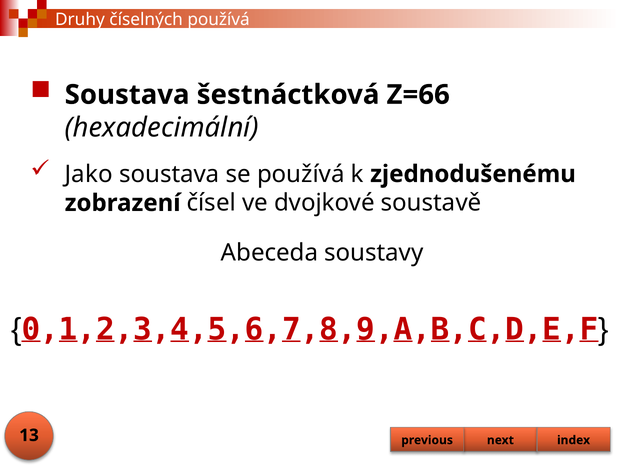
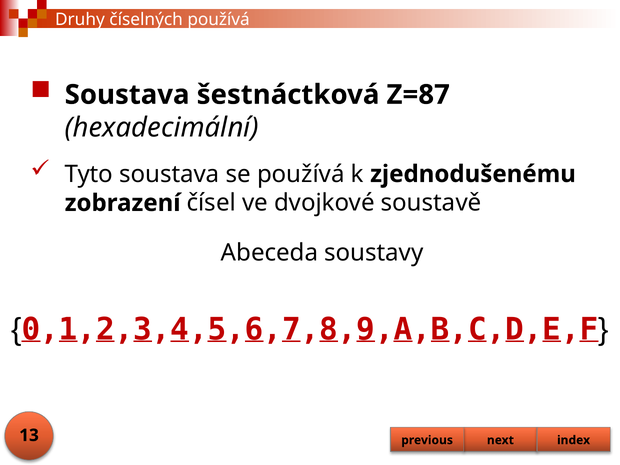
Z=66: Z=66 -> Z=87 (418, 95)
Jako: Jako -> Tyto (89, 174)
